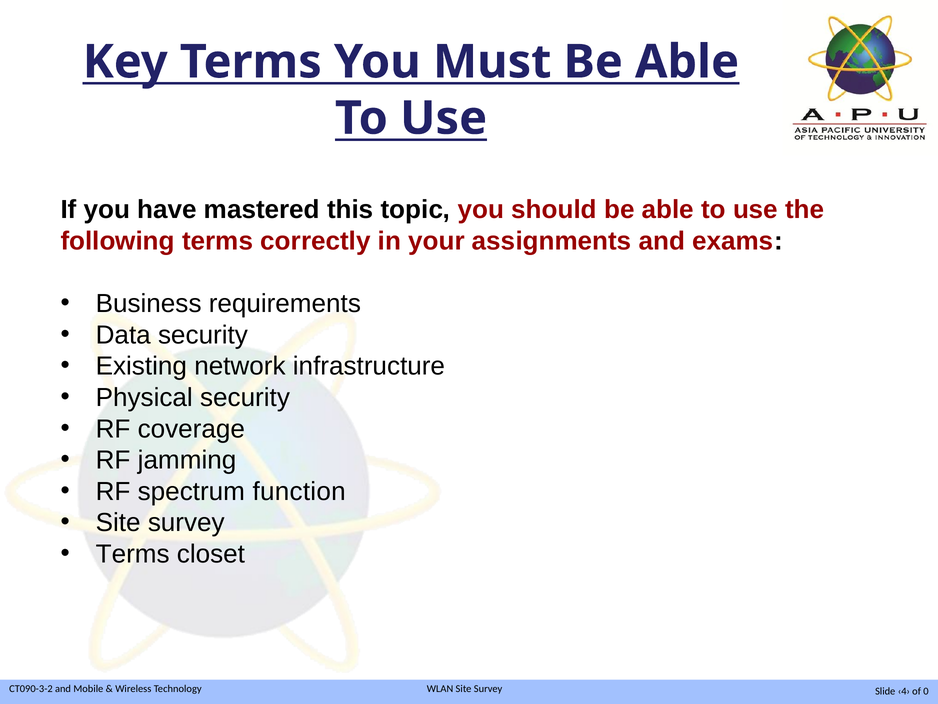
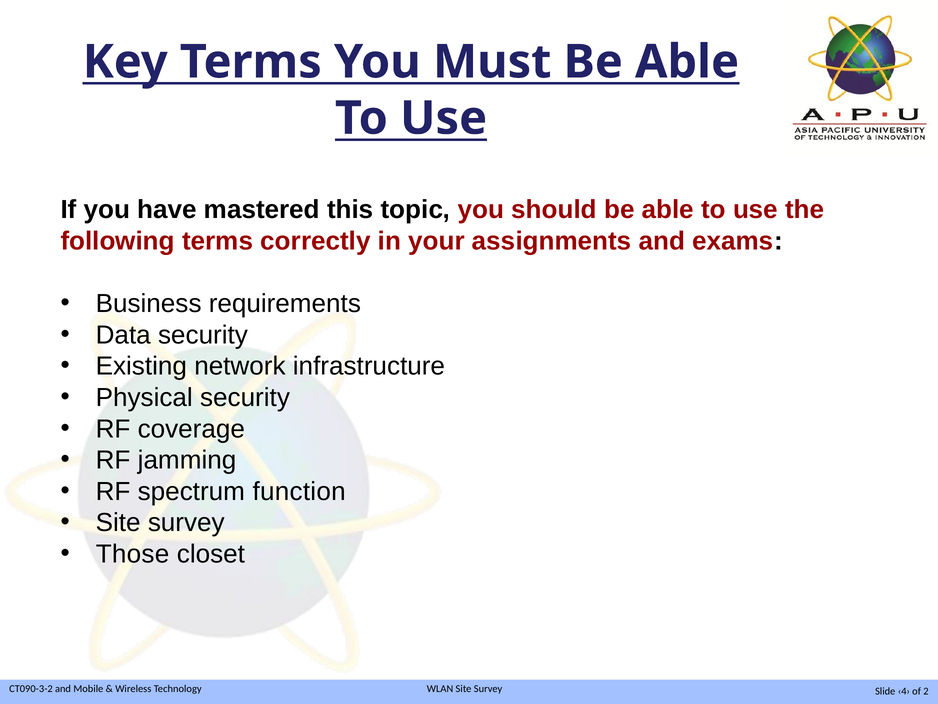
Terms: Terms -> Those (133, 554)
0: 0 -> 2 (926, 691)
